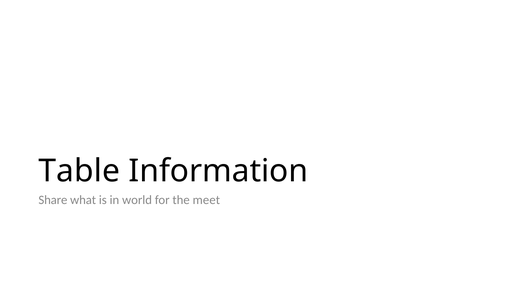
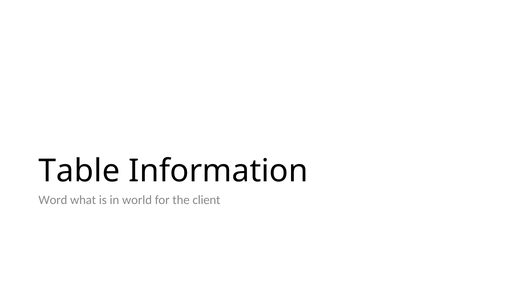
Share: Share -> Word (53, 200)
meet: meet -> client (206, 200)
